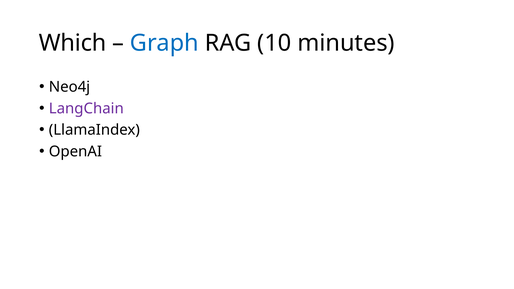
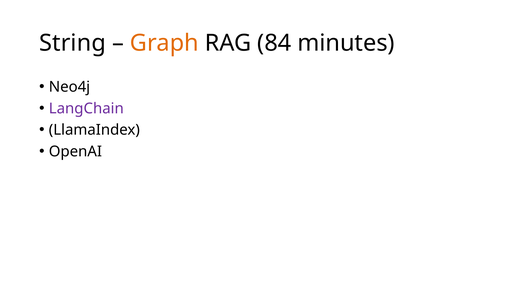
Which: Which -> String (73, 43)
Graph colour: blue -> orange (164, 43)
10: 10 -> 84 (274, 43)
